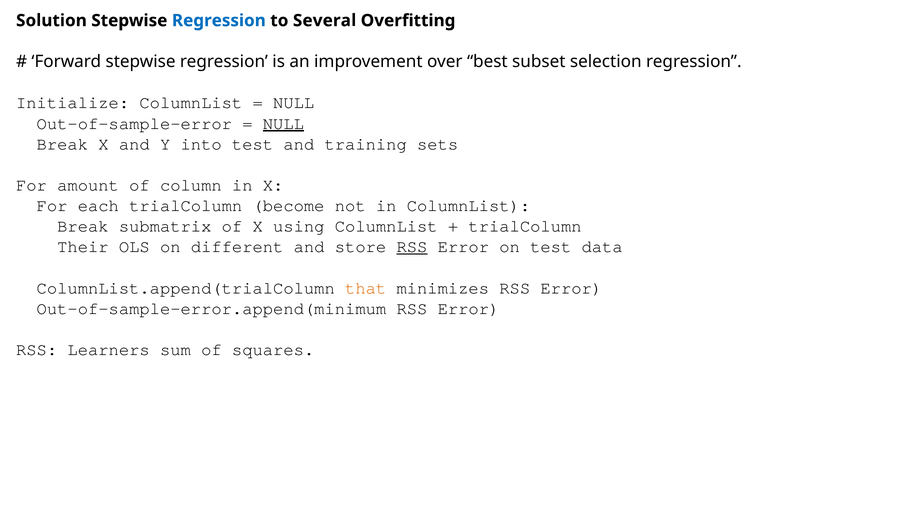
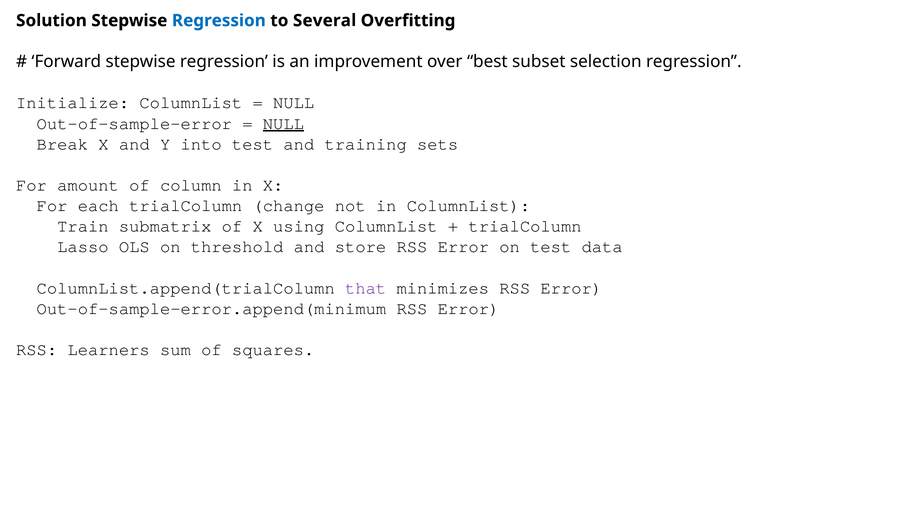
become: become -> change (289, 206)
Break: Break -> Train (83, 226)
Their: Their -> Lasso (83, 247)
different: different -> threshold (237, 247)
RSS underline: present -> none (412, 247)
that colour: orange -> purple (366, 288)
